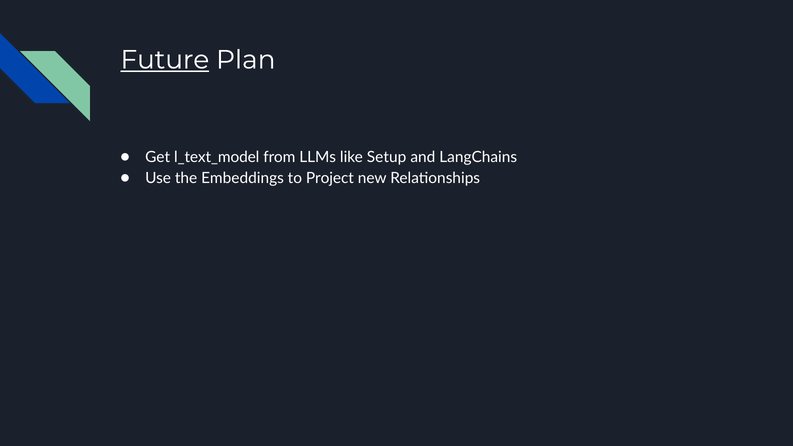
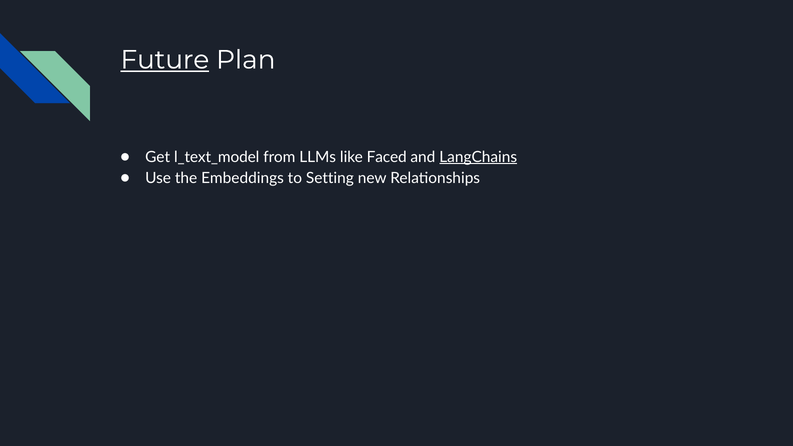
Setup: Setup -> Faced (387, 157)
LangChains underline: none -> present (478, 157)
Project: Project -> Setting (330, 178)
